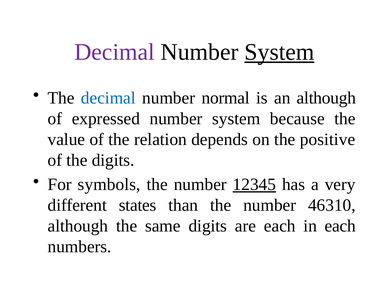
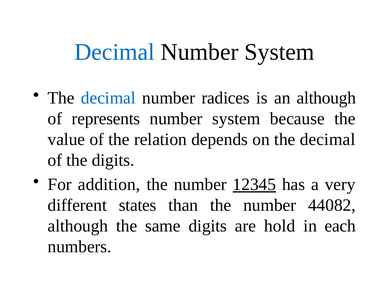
Decimal colour: purple -> blue (114, 52)
System underline: present -> none (279, 52)
normal: normal -> radices (226, 98)
expressed: expressed -> represents (106, 119)
on the positive: positive -> decimal (328, 139)
symbols: symbols -> addition (109, 184)
46310: 46310 -> 44082 (332, 205)
are each: each -> hold (280, 226)
